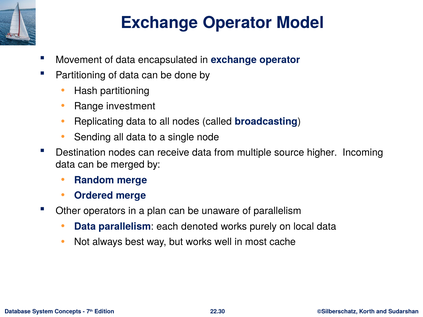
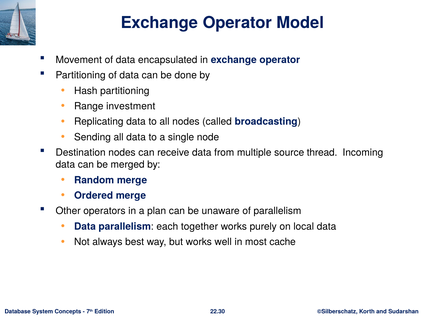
higher: higher -> thread (322, 153)
denoted: denoted -> together (199, 227)
